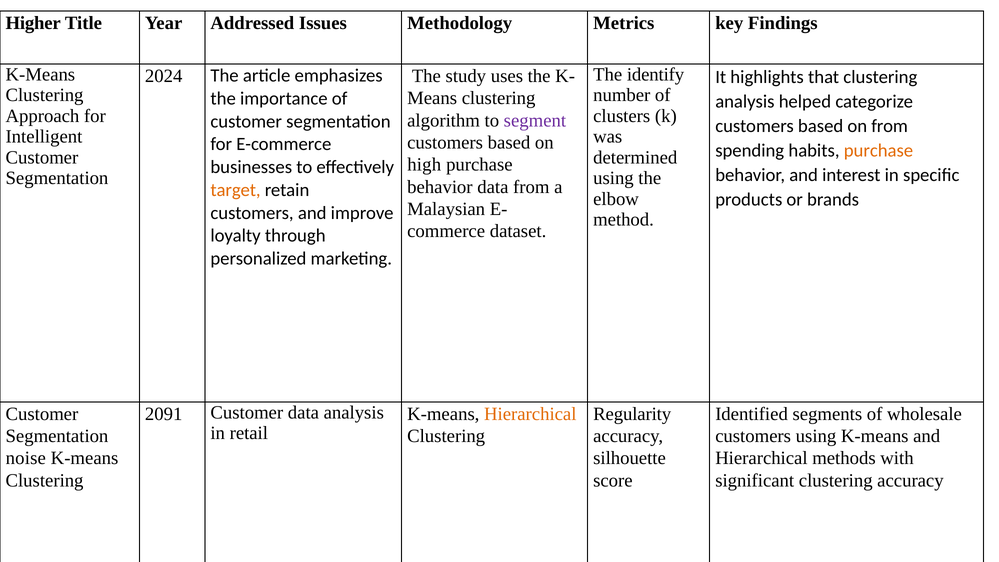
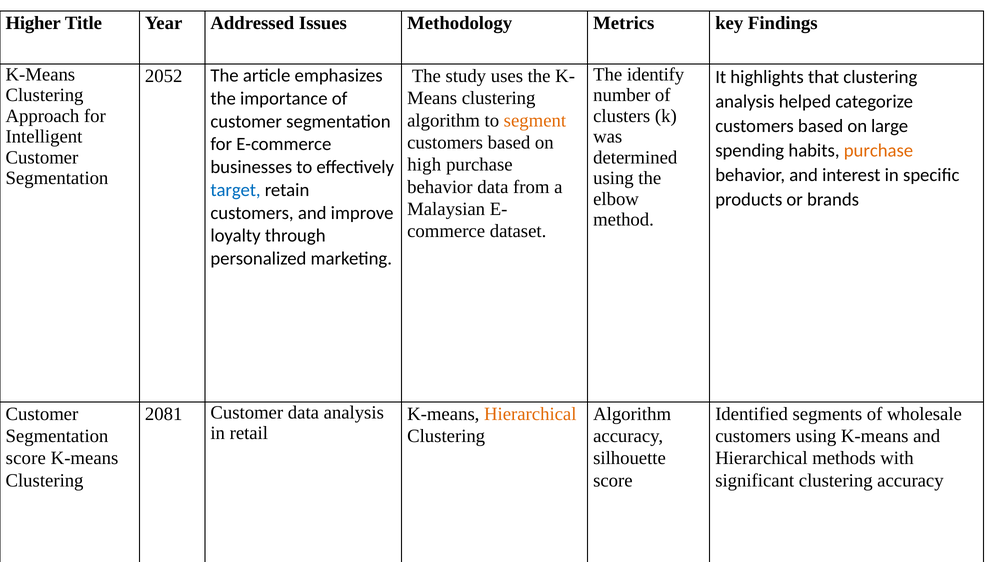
2024: 2024 -> 2052 (164, 76)
segment colour: purple -> orange (535, 120)
on from: from -> large (890, 126)
target colour: orange -> blue (236, 190)
2091: 2091 -> 2081 (164, 414)
Regularity: Regularity -> Algorithm (632, 414)
noise: noise -> score (26, 458)
